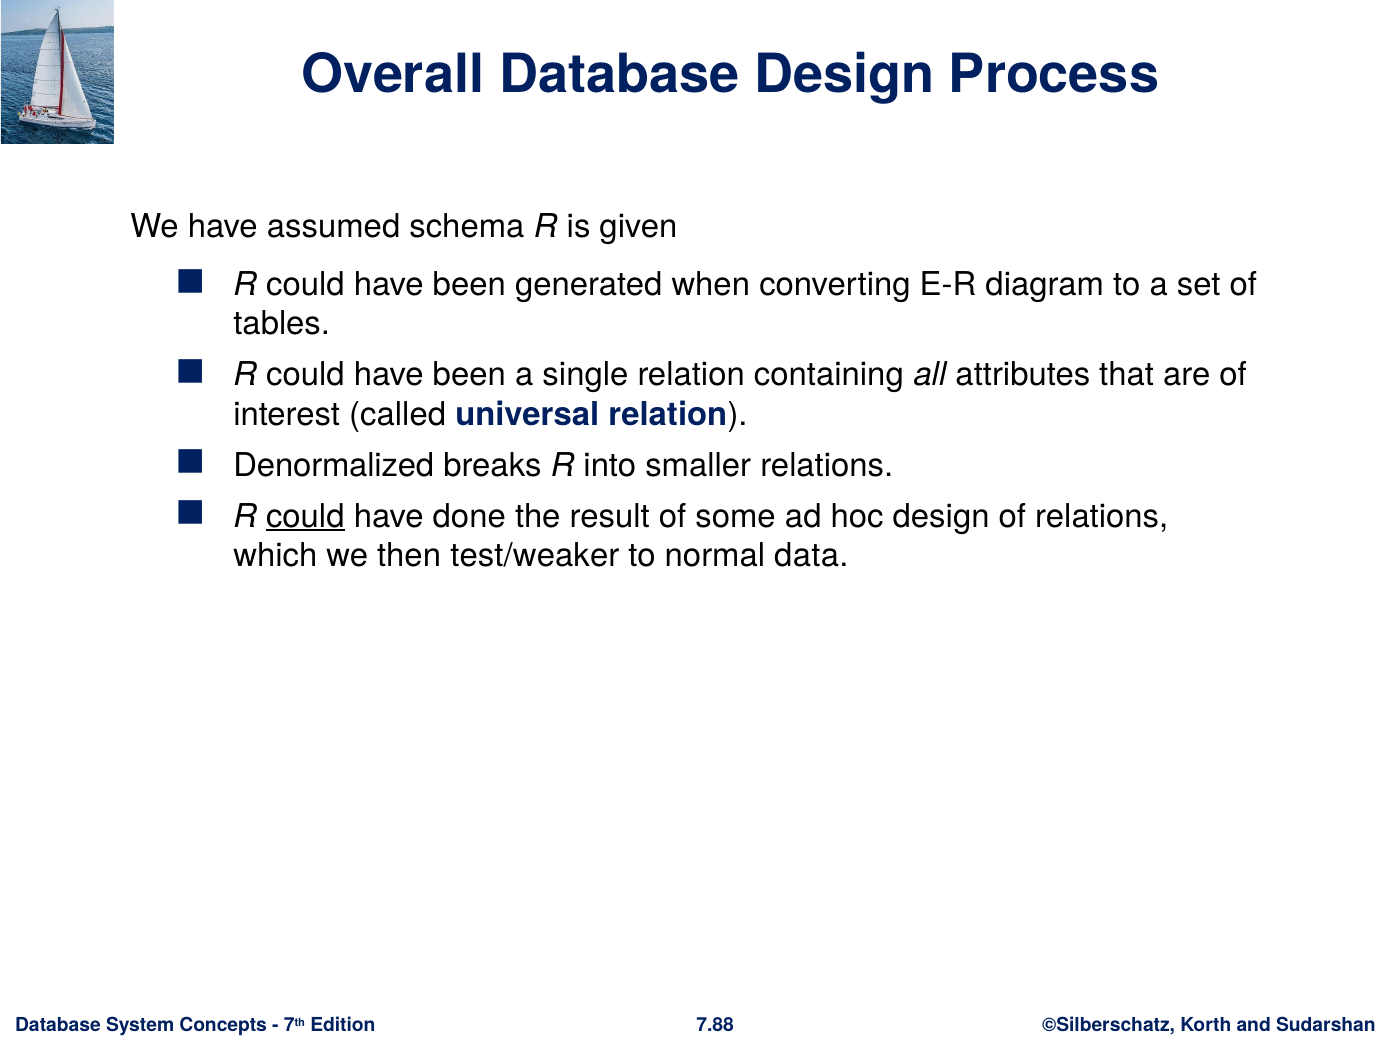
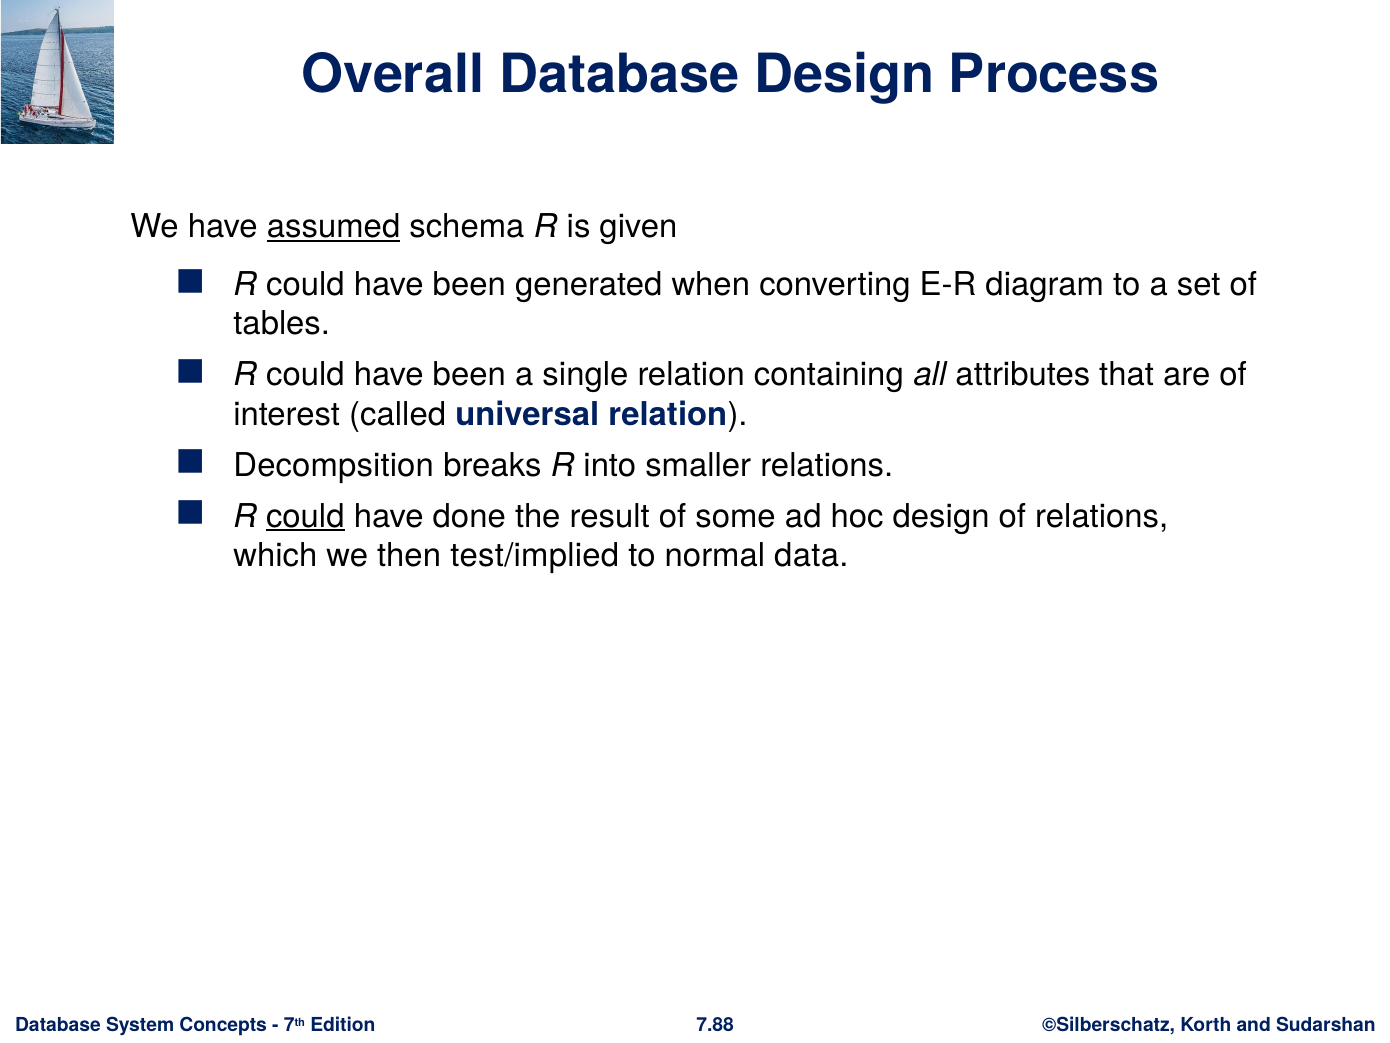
assumed underline: none -> present (334, 226)
Denormalized: Denormalized -> Decompsition (334, 465)
test/weaker: test/weaker -> test/implied (535, 555)
